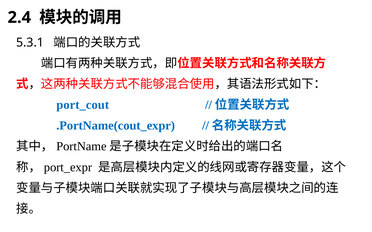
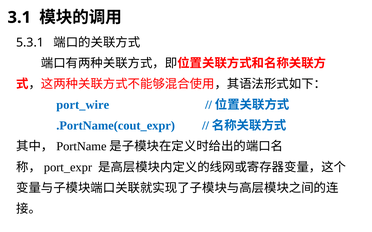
2.4: 2.4 -> 3.1 (19, 17)
port_cout: port_cout -> port_wire (83, 105)
